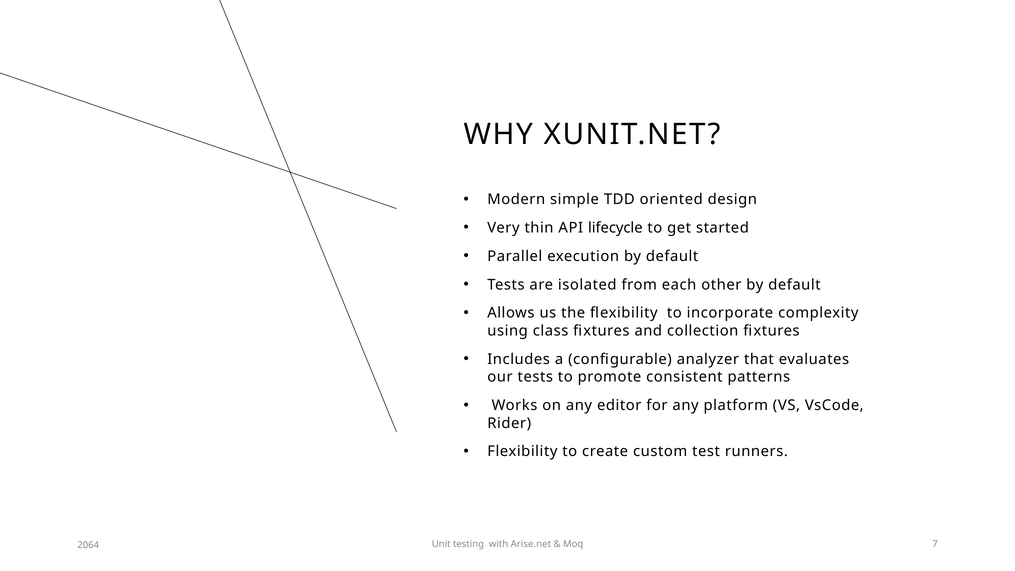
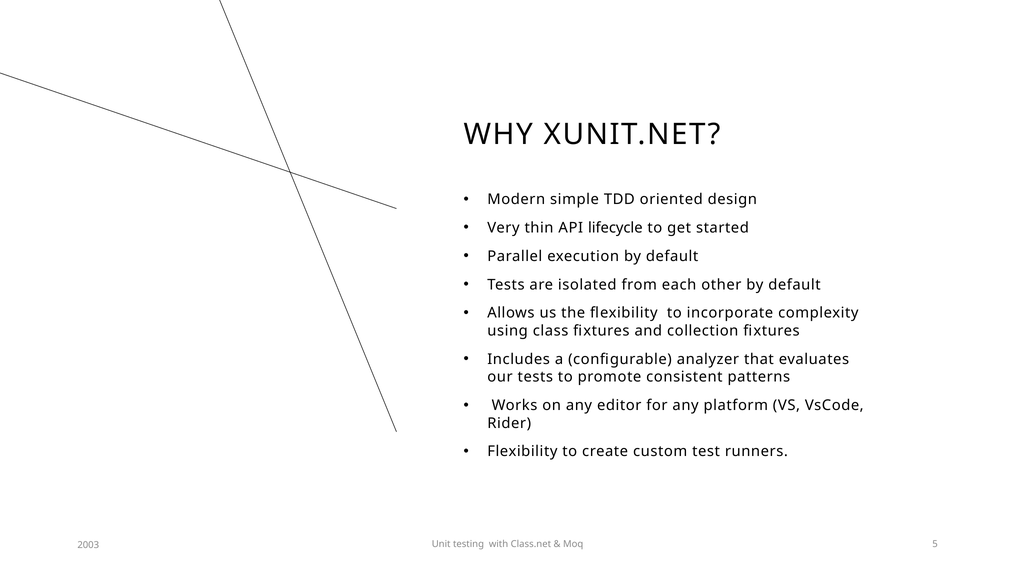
Arise.net: Arise.net -> Class.net (531, 544)
7: 7 -> 5 (935, 544)
2064: 2064 -> 2003 (88, 545)
